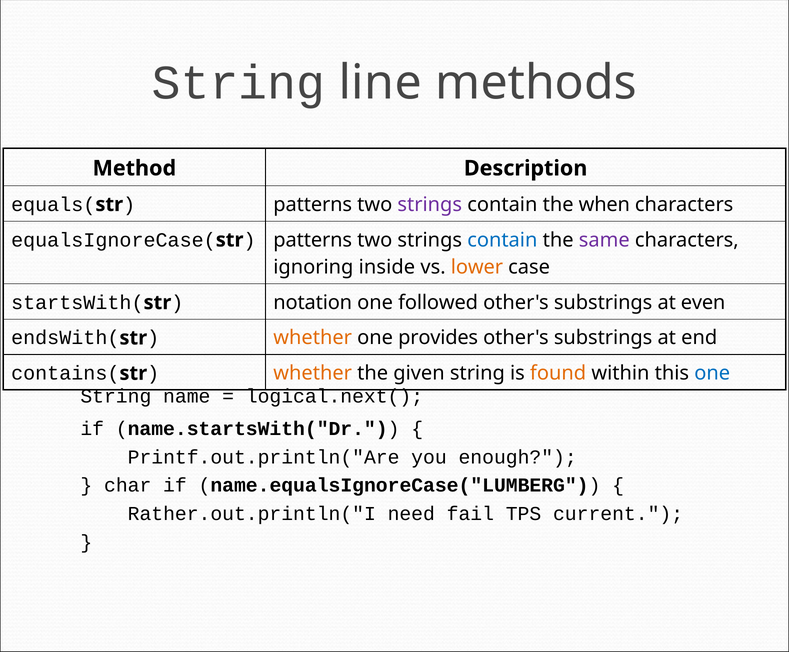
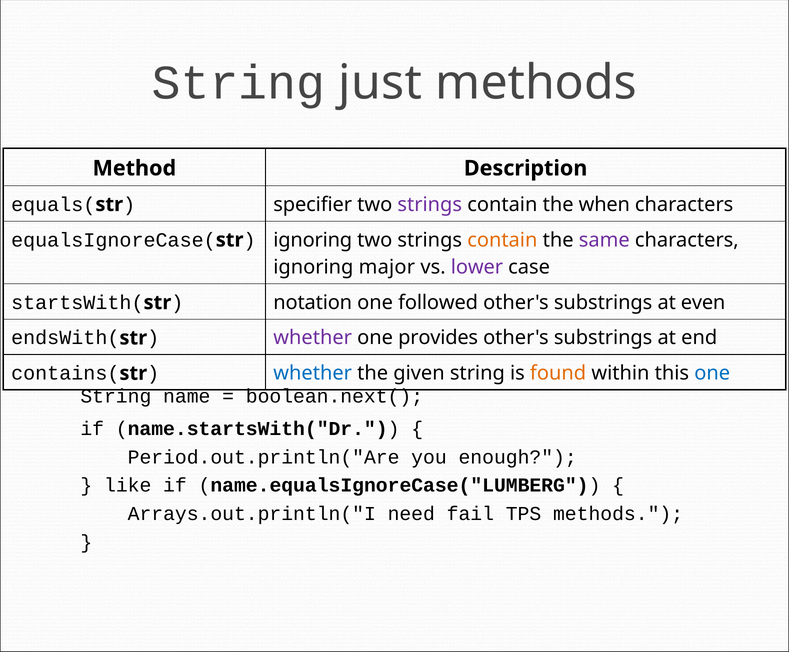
line: line -> just (380, 83)
patterns: patterns -> specifier (313, 204)
patterns: patterns -> ignoring (313, 240)
contain colour: blue -> orange (502, 240)
inside: inside -> major (387, 267)
lower colour: orange -> purple (477, 267)
whether colour: orange -> purple (313, 338)
whether colour: orange -> blue (313, 373)
logical.next(: logical.next( -> boolean.next( (334, 396)
Printf.out.println("Are: Printf.out.println("Are -> Period.out.println("Are (264, 457)
char: char -> like (128, 485)
Rather.out.println("I: Rather.out.println("I -> Arrays.out.println("I (252, 514)
TPS current: current -> methods (618, 514)
